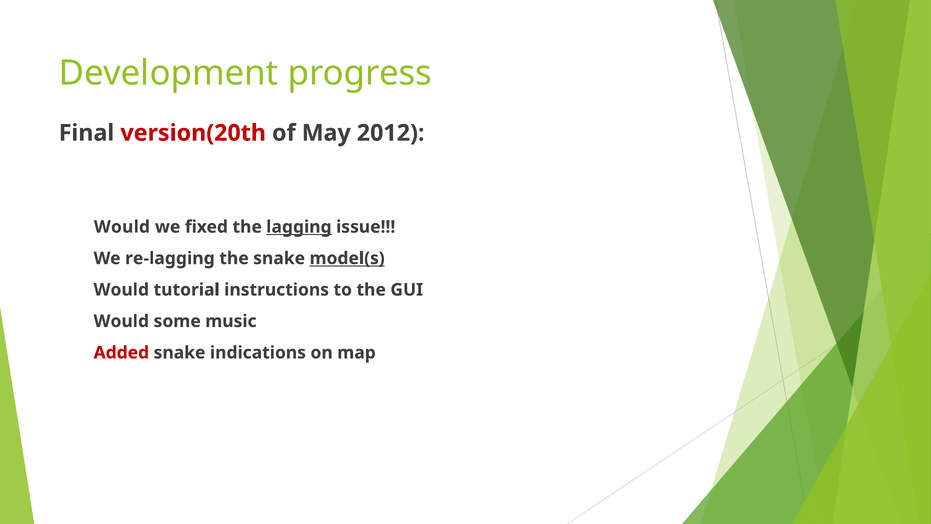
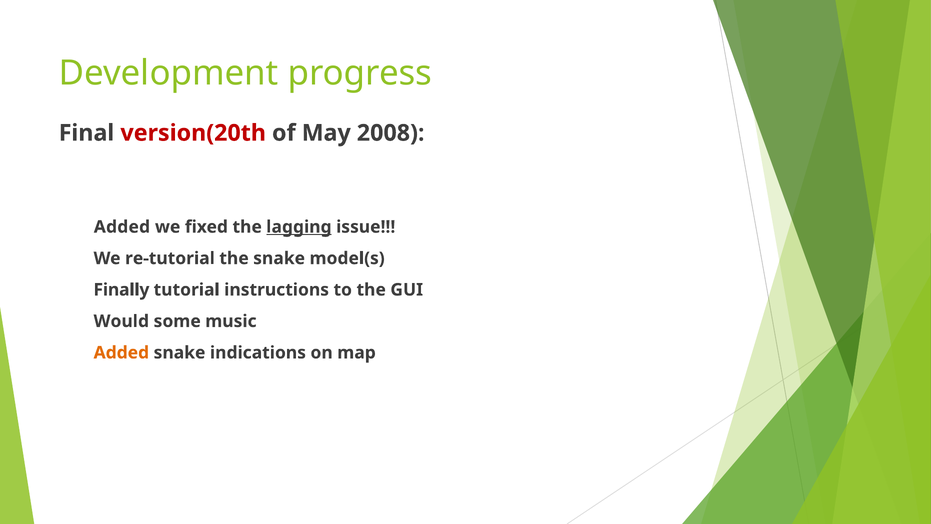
2012: 2012 -> 2008 (391, 133)
Would: Would -> Added (122, 227)
re-lagging: re-lagging -> re-tutorial (170, 258)
model(s underline: present -> none (347, 258)
Would: Would -> Finally (121, 290)
Added colour: red -> orange (121, 352)
